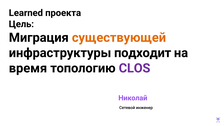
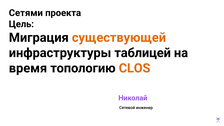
Learned: Learned -> Сетями (26, 13)
подходит: подходит -> таблицей (143, 53)
CLOS colour: purple -> orange (135, 68)
